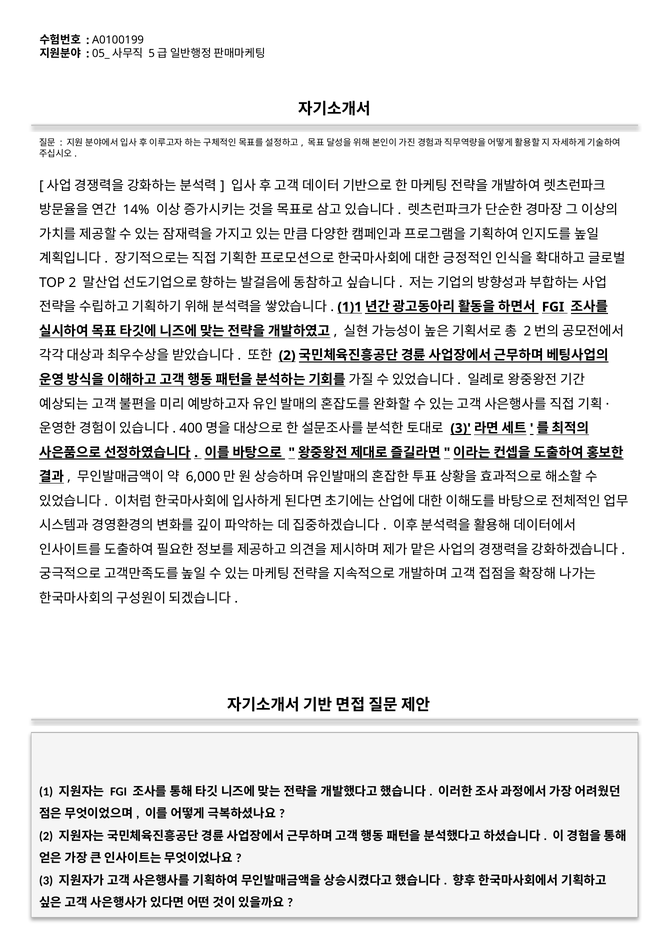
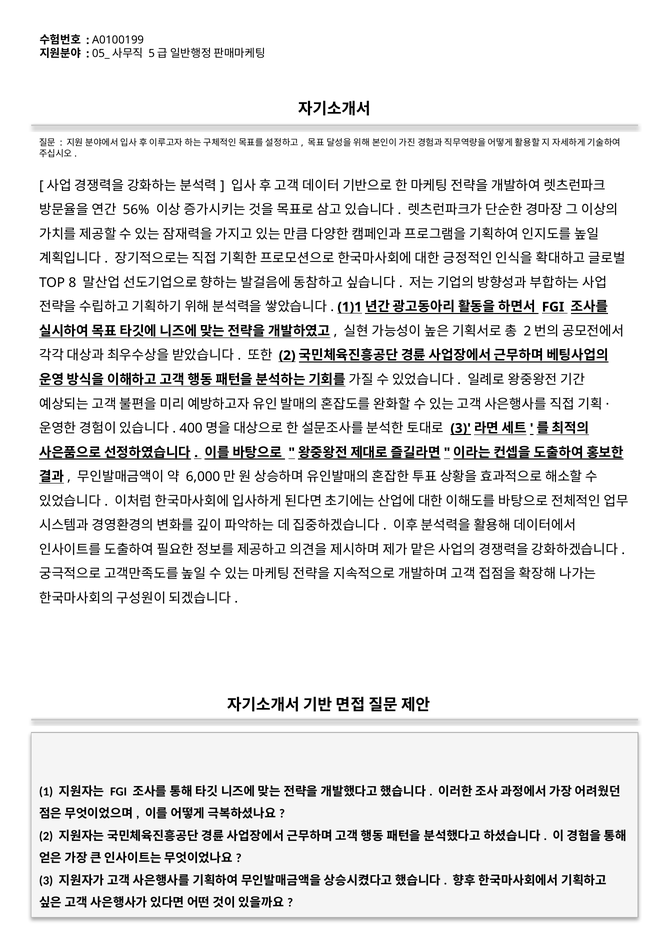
14%: 14% -> 56% (136, 210)
TOP 2: 2 -> 8 (72, 283)
